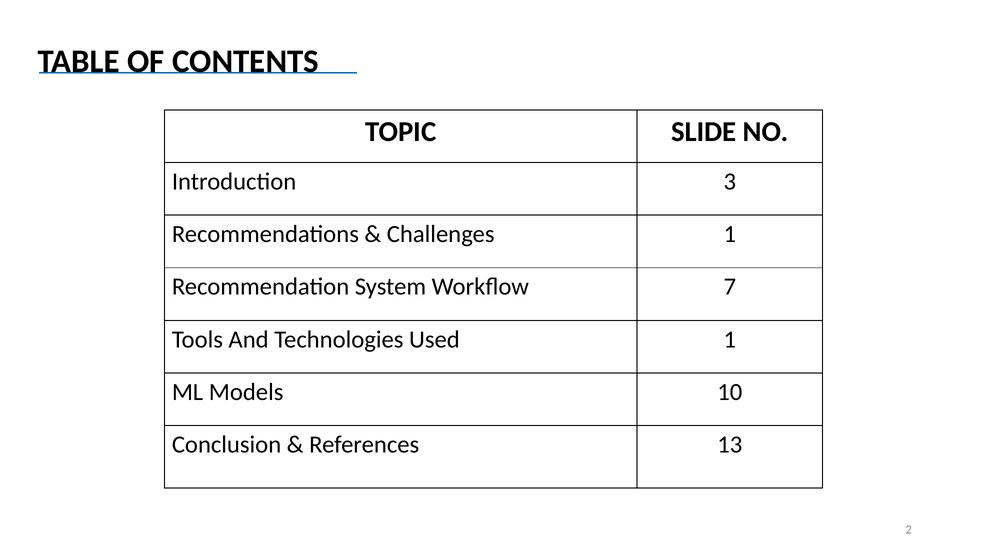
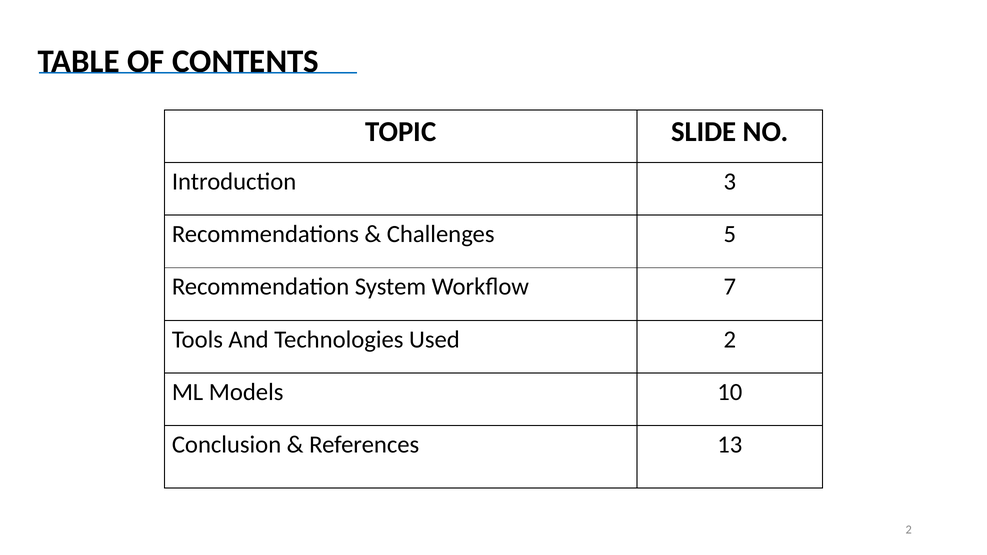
Challenges 1: 1 -> 5 (730, 234)
Used 1: 1 -> 2 (730, 339)
